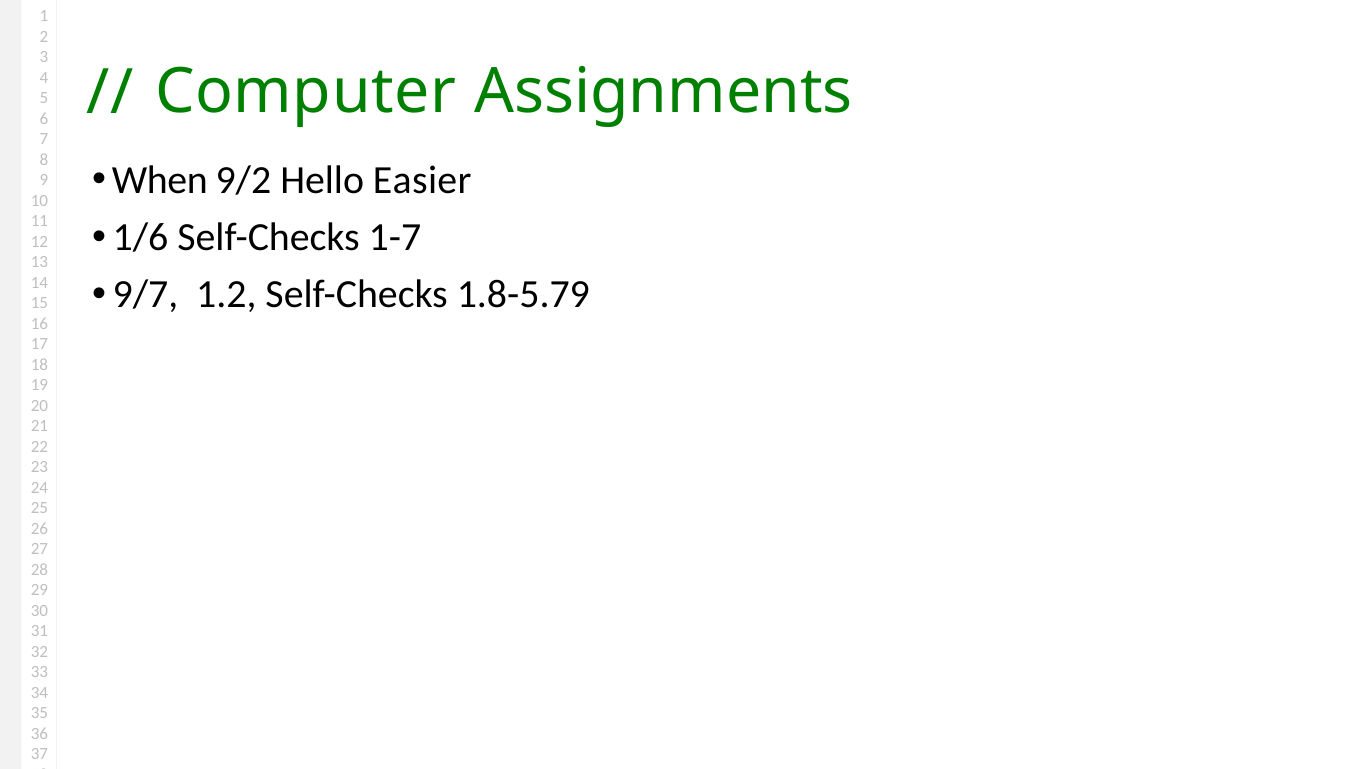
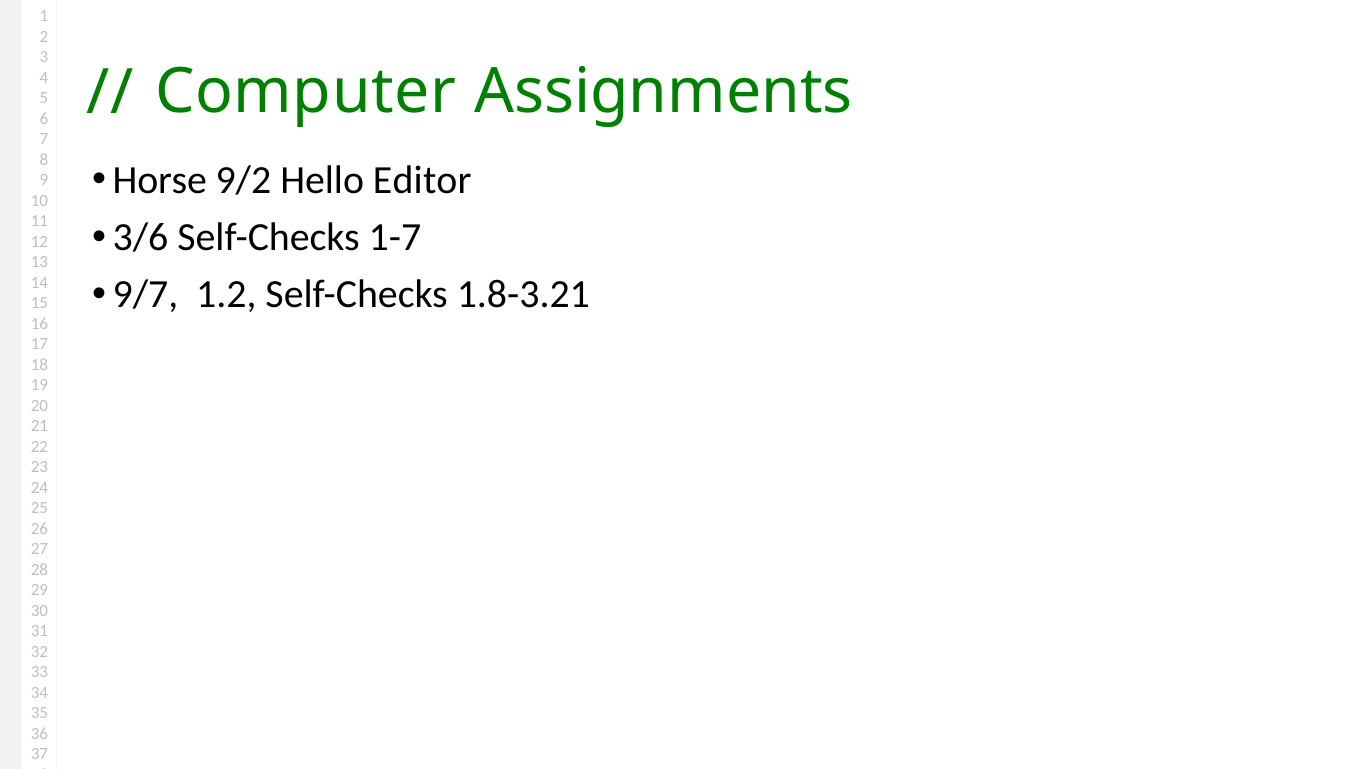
When: When -> Horse (160, 180)
Easier: Easier -> Editor (422, 180)
1/6: 1/6 -> 3/6 (141, 237)
1.8-5.79: 1.8-5.79 -> 1.8-3.21 (523, 294)
